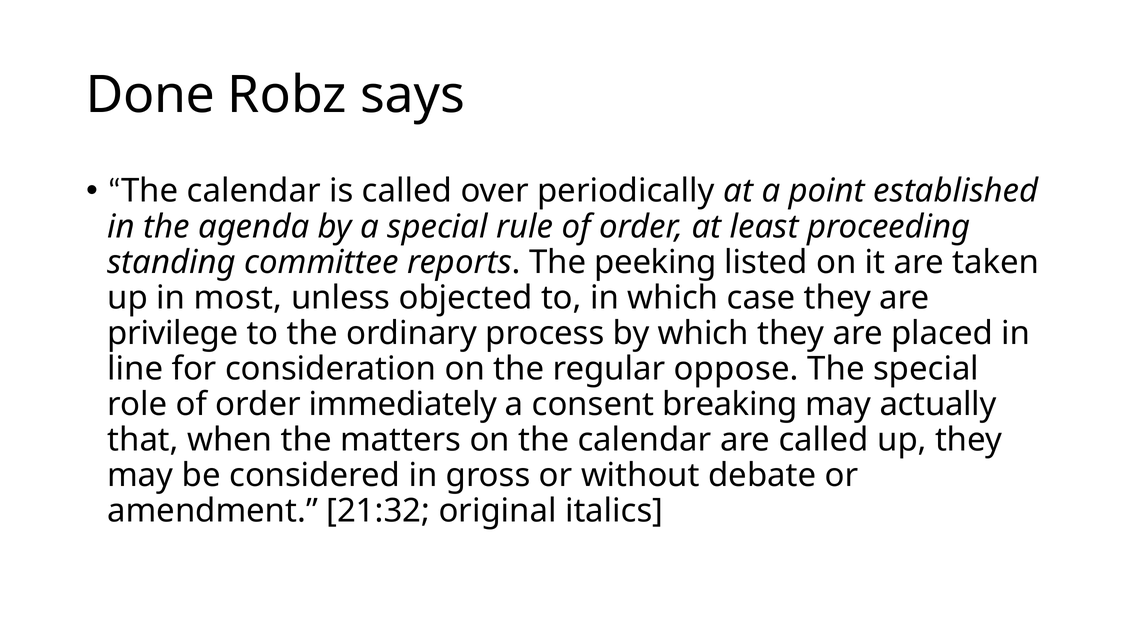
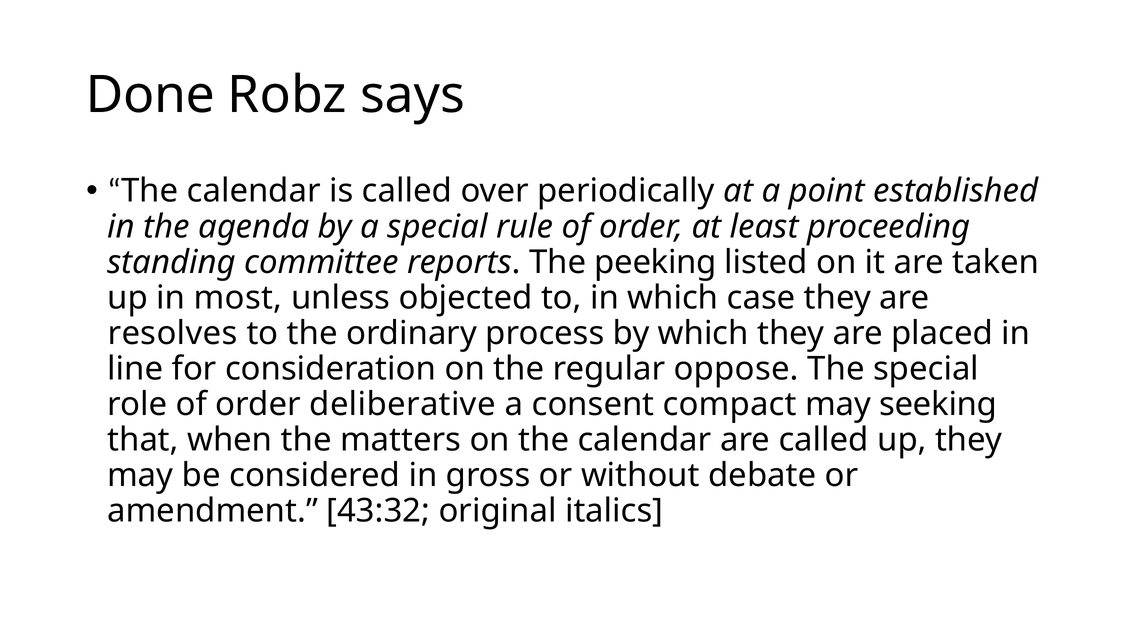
privilege: privilege -> resolves (173, 333)
immediately: immediately -> deliberative (403, 404)
breaking: breaking -> compact (730, 404)
actually: actually -> seeking (938, 404)
21:32: 21:32 -> 43:32 (378, 511)
